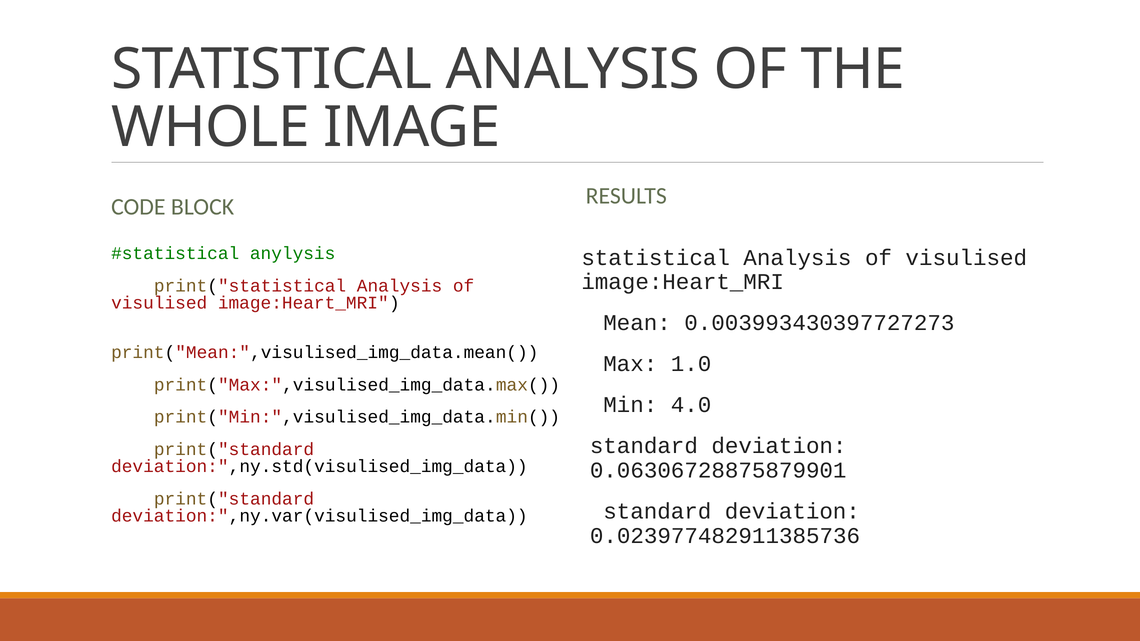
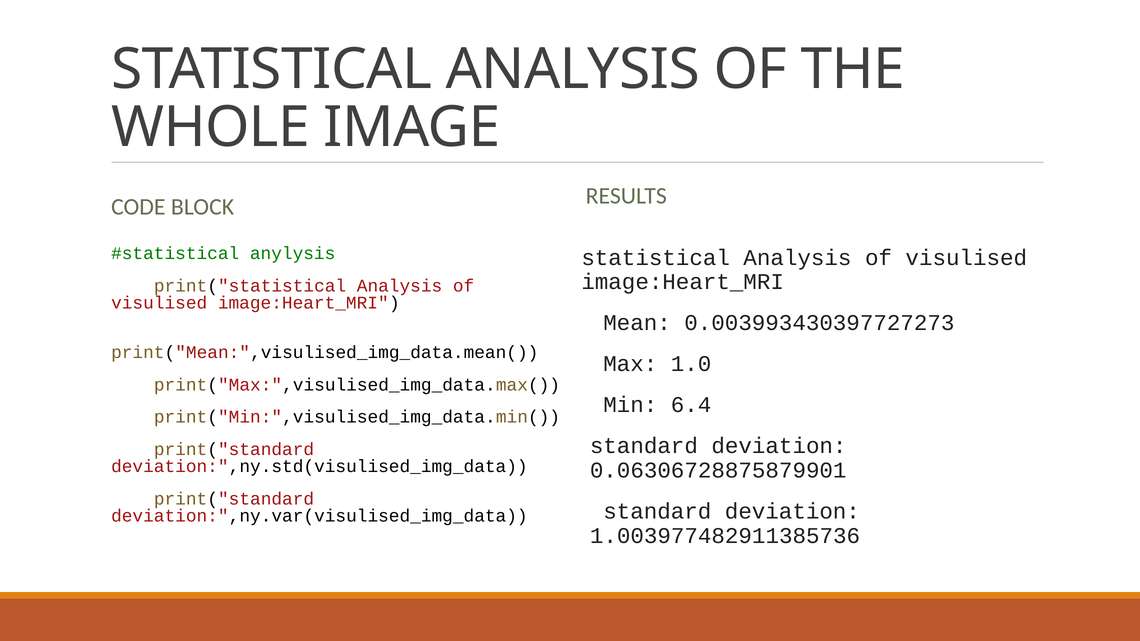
4.0: 4.0 -> 6.4 (691, 405)
0.023977482911385736: 0.023977482911385736 -> 1.003977482911385736 (725, 536)
